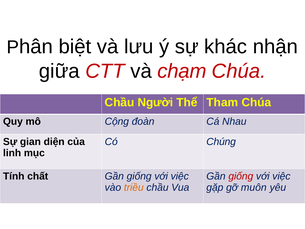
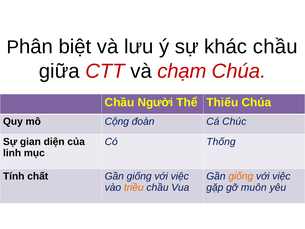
khác nhận: nhận -> chầu (275, 47)
Tham: Tham -> Thiếu (222, 102)
Nhau: Nhau -> Chúc (234, 121)
Chúng: Chúng -> Thống (221, 141)
giống colour: red -> orange (241, 176)
